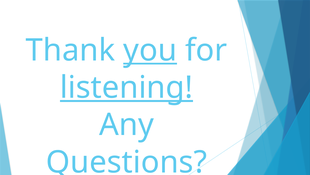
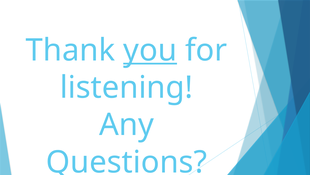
listening underline: present -> none (126, 87)
